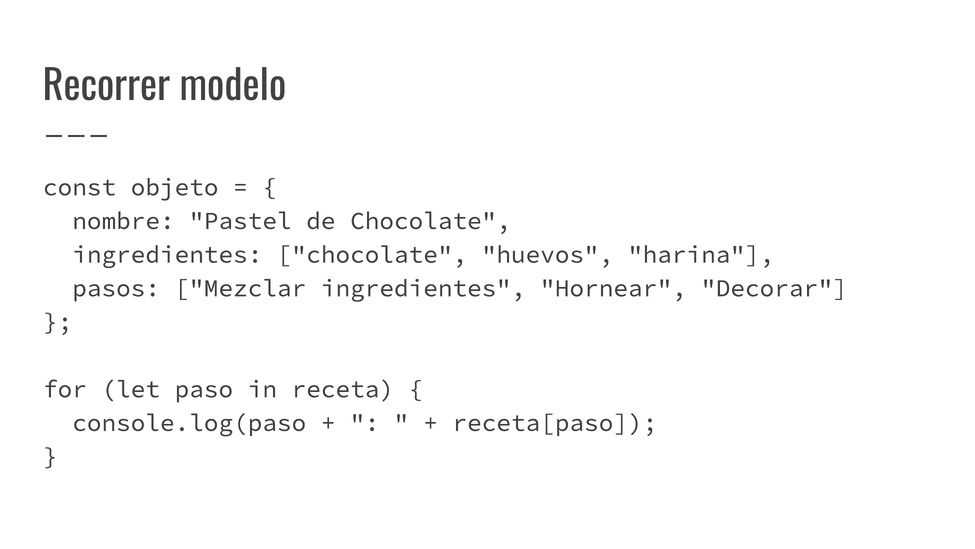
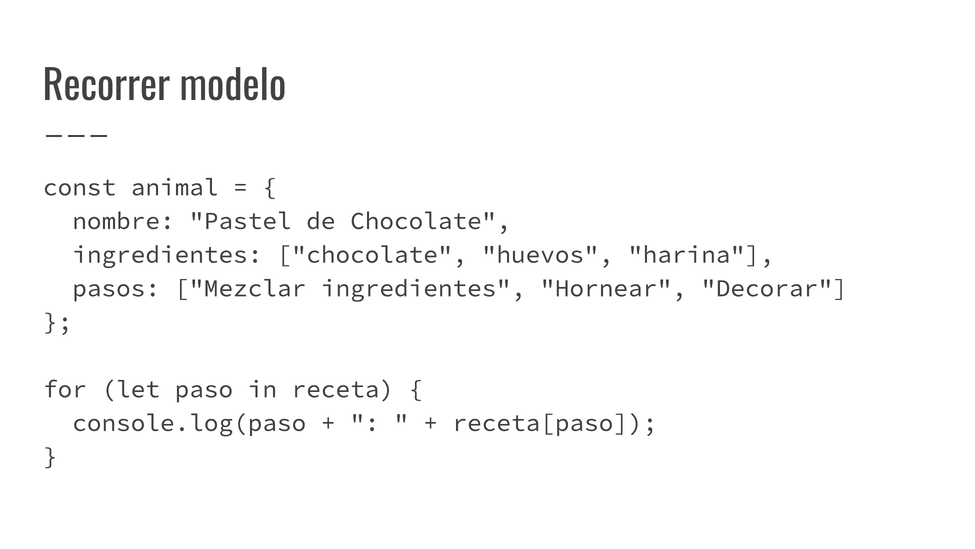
objeto: objeto -> animal (175, 187)
